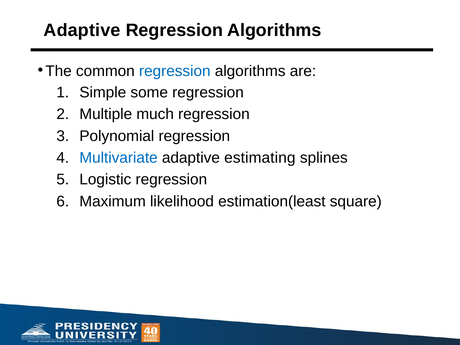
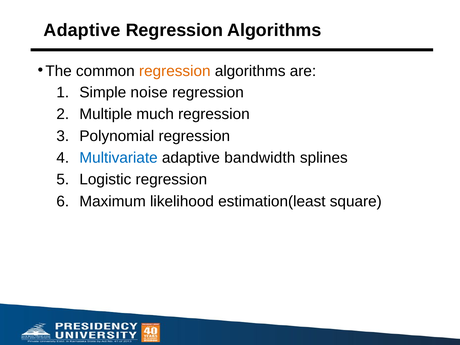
regression colour: blue -> orange (175, 71)
some: some -> noise (149, 92)
estimating: estimating -> bandwidth (260, 158)
